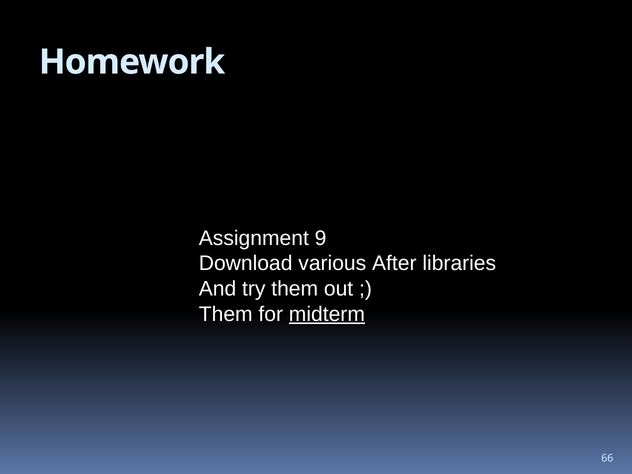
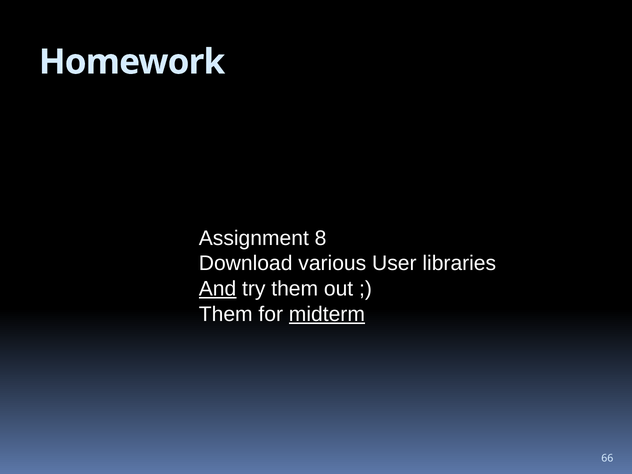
9: 9 -> 8 (321, 238)
After: After -> User (394, 264)
And underline: none -> present (218, 289)
